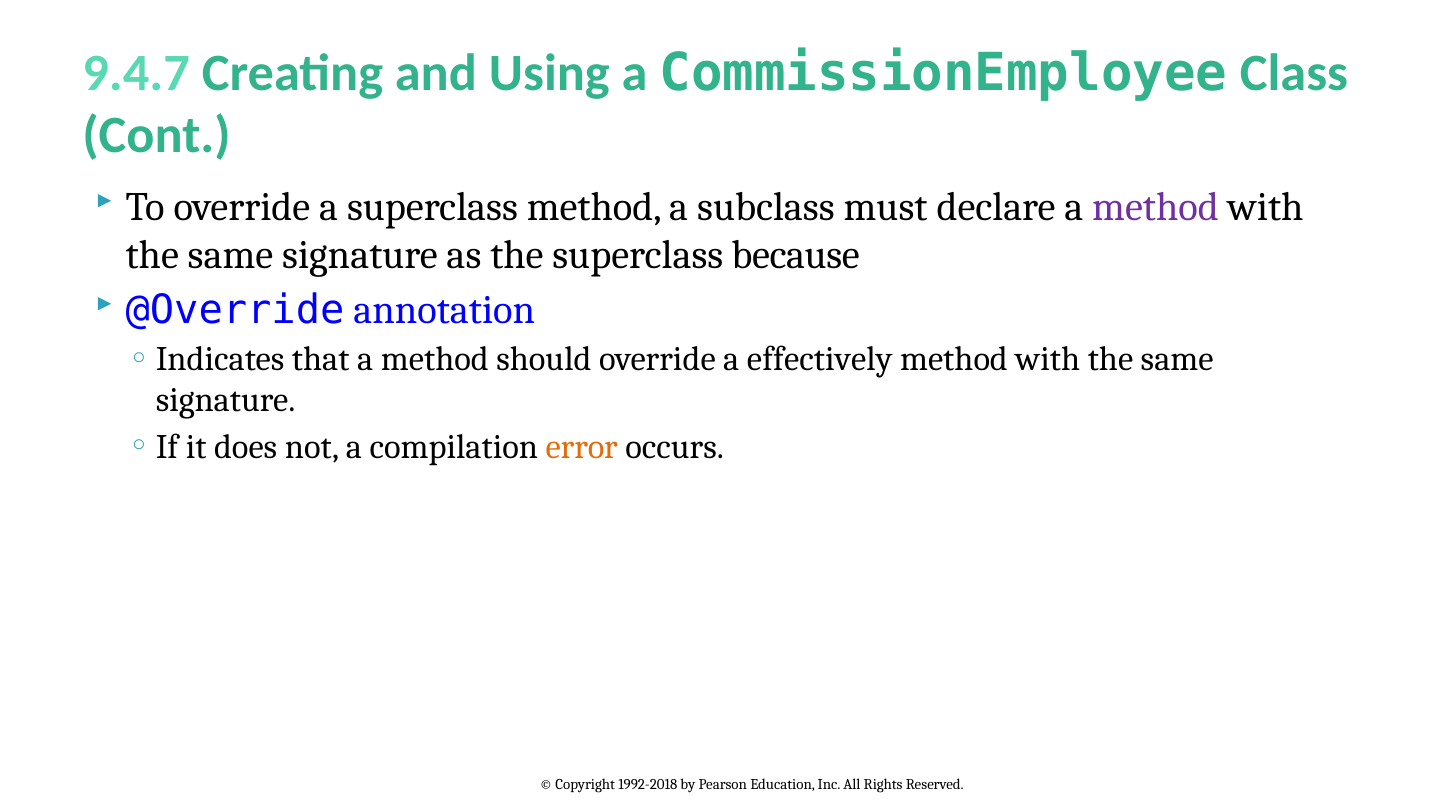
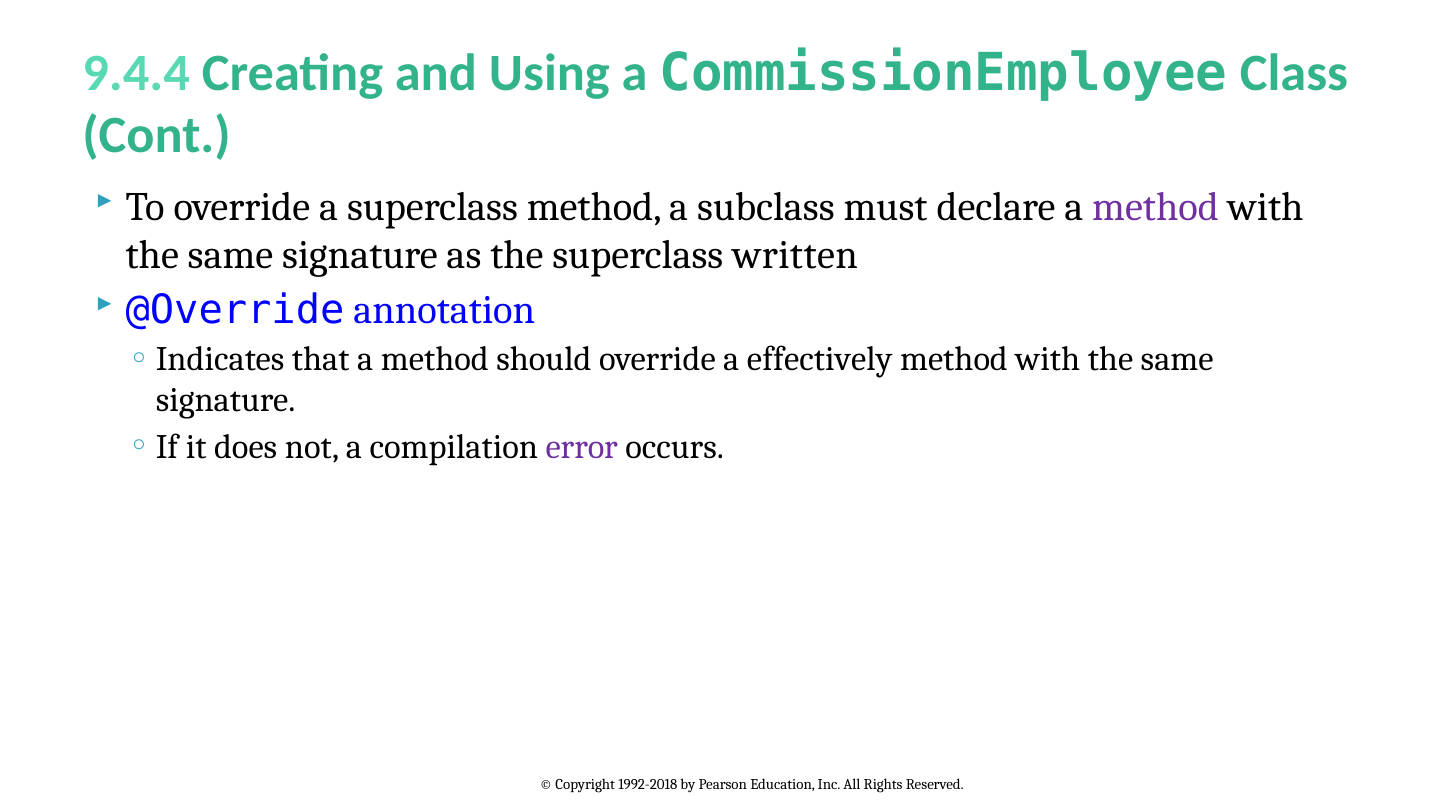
9.4.7: 9.4.7 -> 9.4.4 (136, 73)
because: because -> written (795, 256)
error colour: orange -> purple (582, 447)
